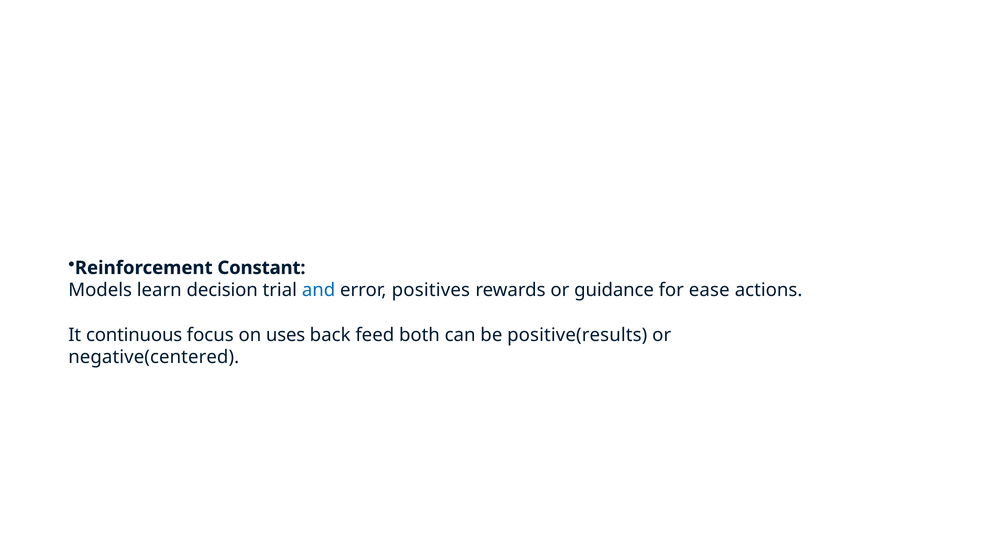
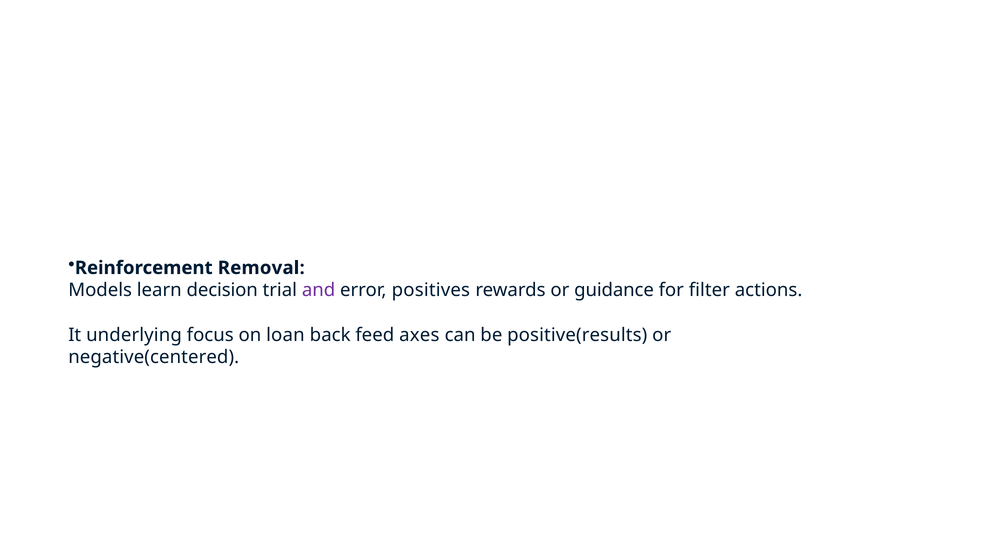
Constant: Constant -> Removal (261, 268)
and colour: blue -> purple (319, 290)
ease: ease -> filter (709, 290)
continuous: continuous -> underlying (134, 335)
uses: uses -> loan (285, 335)
both: both -> axes (419, 335)
